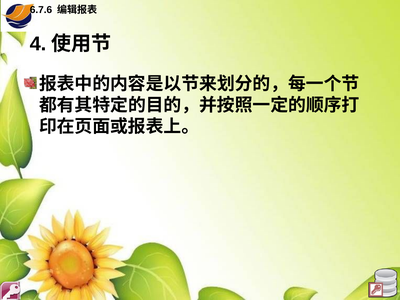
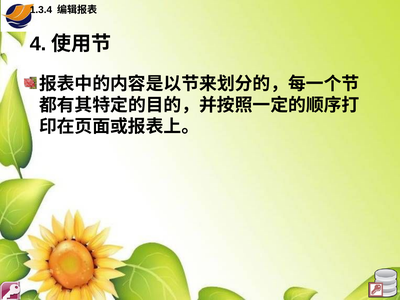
6.7.6: 6.7.6 -> 1.3.4 (41, 10)
